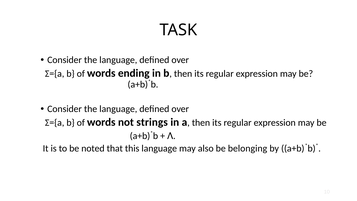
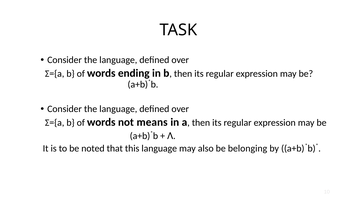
strings: strings -> means (152, 122)
